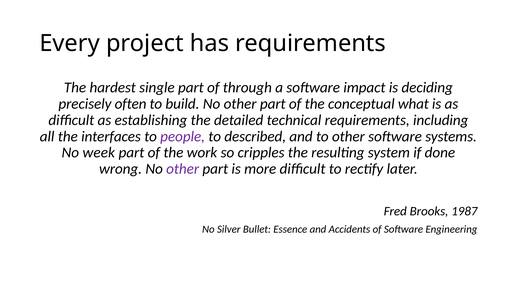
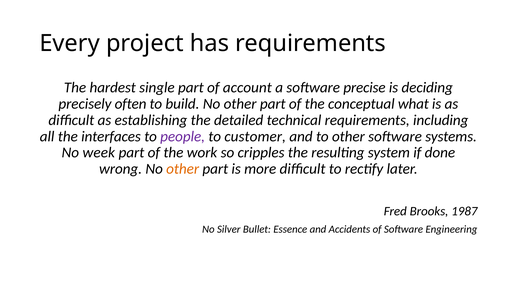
through: through -> account (247, 87)
impact: impact -> precise (364, 87)
described: described -> customer (255, 136)
other colour: purple -> orange (183, 169)
